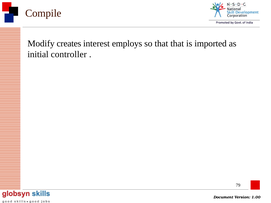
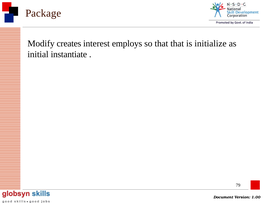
Compile: Compile -> Package (43, 13)
imported: imported -> initialize (211, 44)
controller: controller -> instantiate (69, 54)
